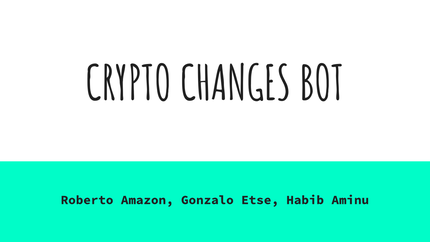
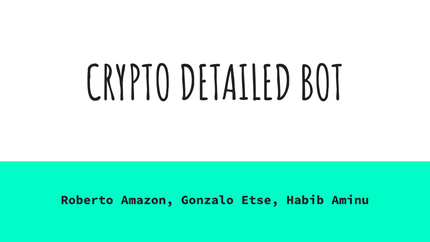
CHANGES: CHANGES -> DETAILED (236, 84)
